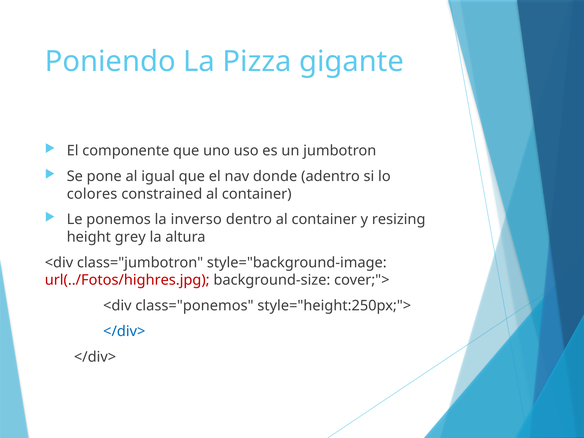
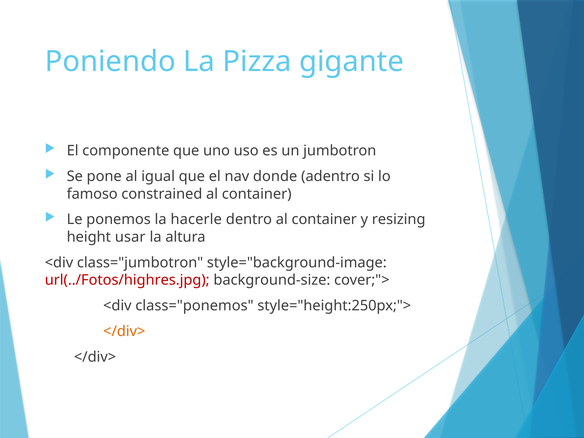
colores: colores -> famoso (92, 194)
inverso: inverso -> hacerle (196, 219)
grey: grey -> usar (130, 237)
</div> colour: blue -> orange (124, 331)
